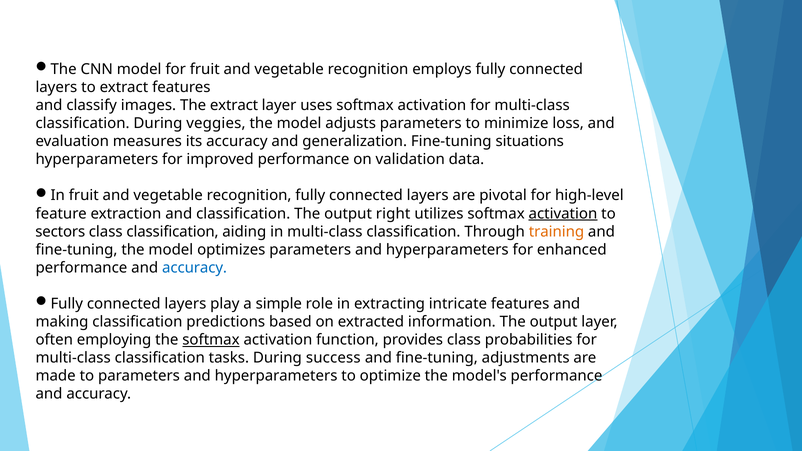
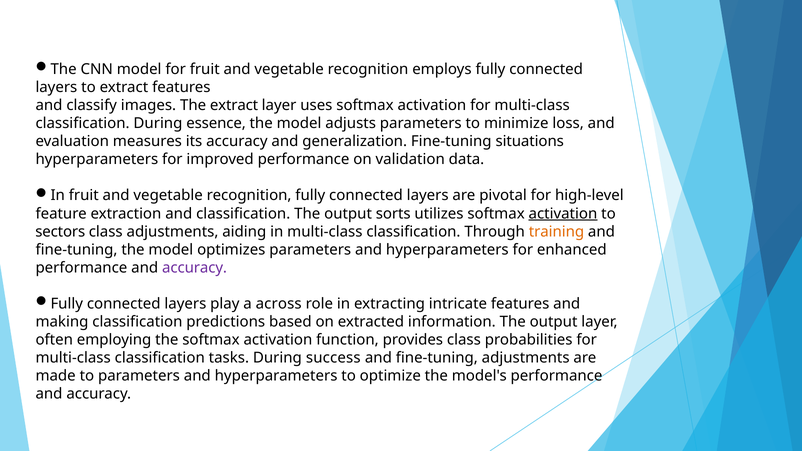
veggies: veggies -> essence (216, 123)
right: right -> sorts (393, 214)
class classification: classification -> adjustments (172, 232)
accuracy colour: blue -> purple (195, 268)
simple: simple -> across (279, 304)
softmax underline: present -> none (211, 340)
